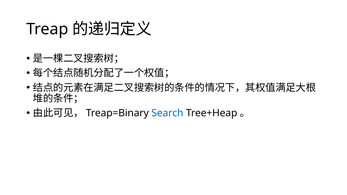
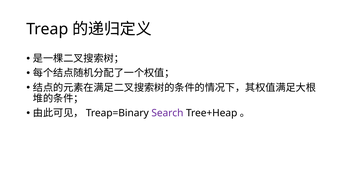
Search colour: blue -> purple (167, 113)
